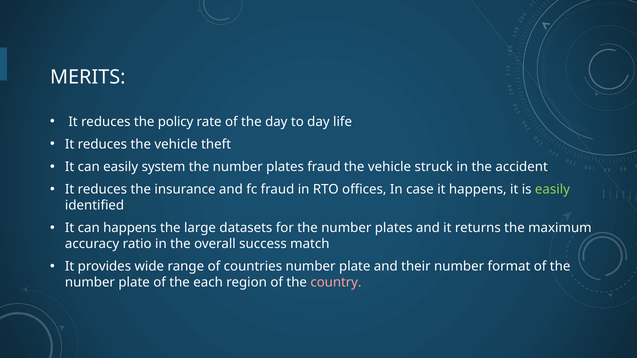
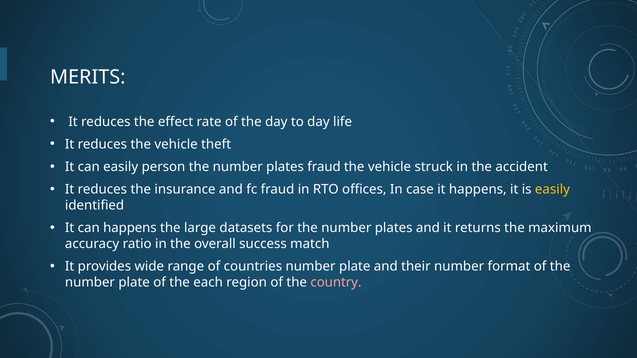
policy: policy -> effect (176, 122)
system: system -> person (163, 167)
easily colour: light green -> yellow (552, 190)
